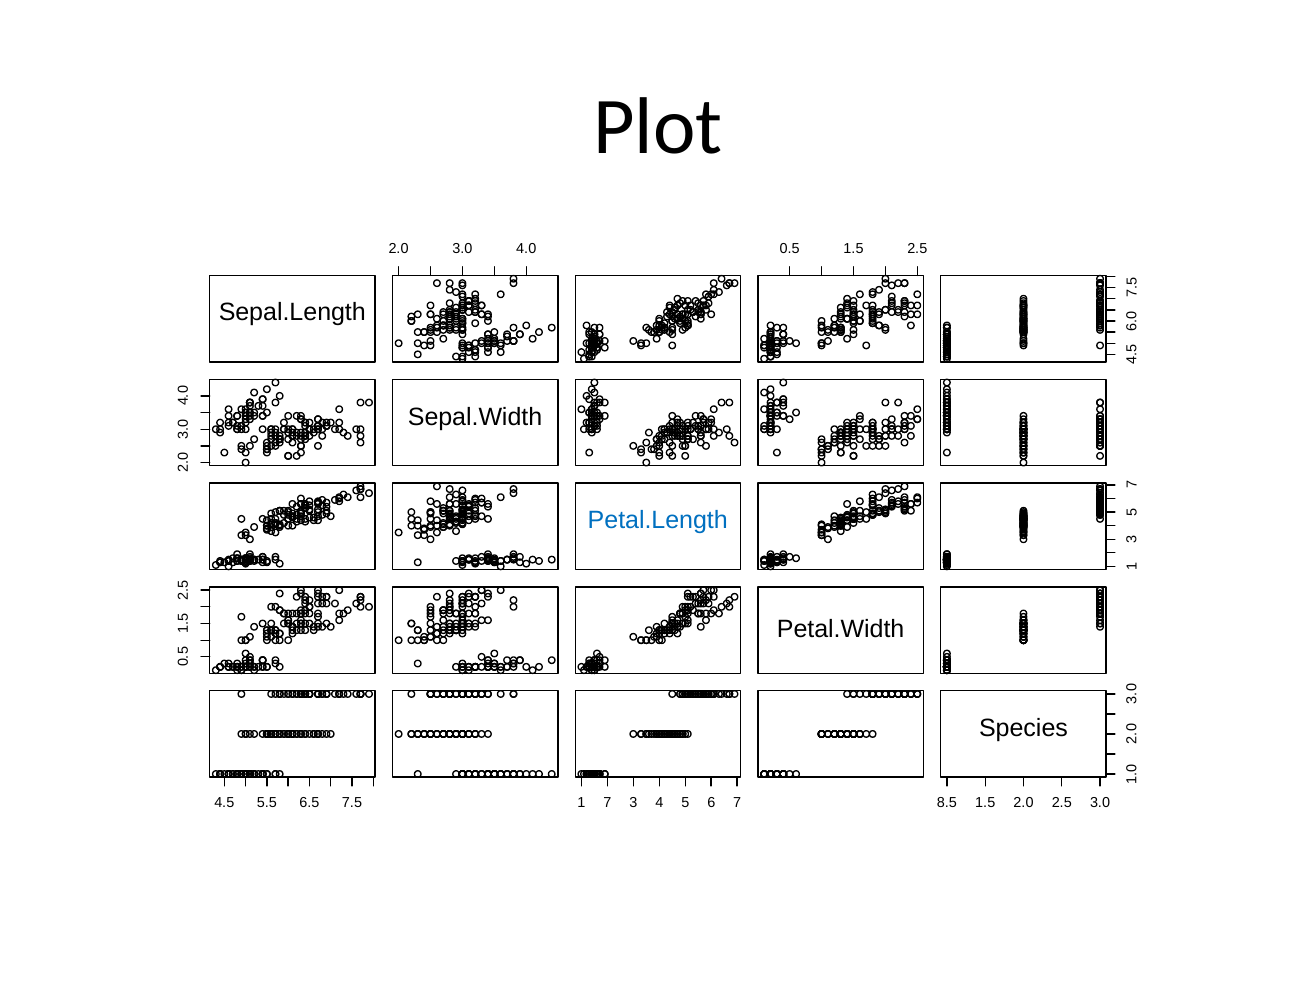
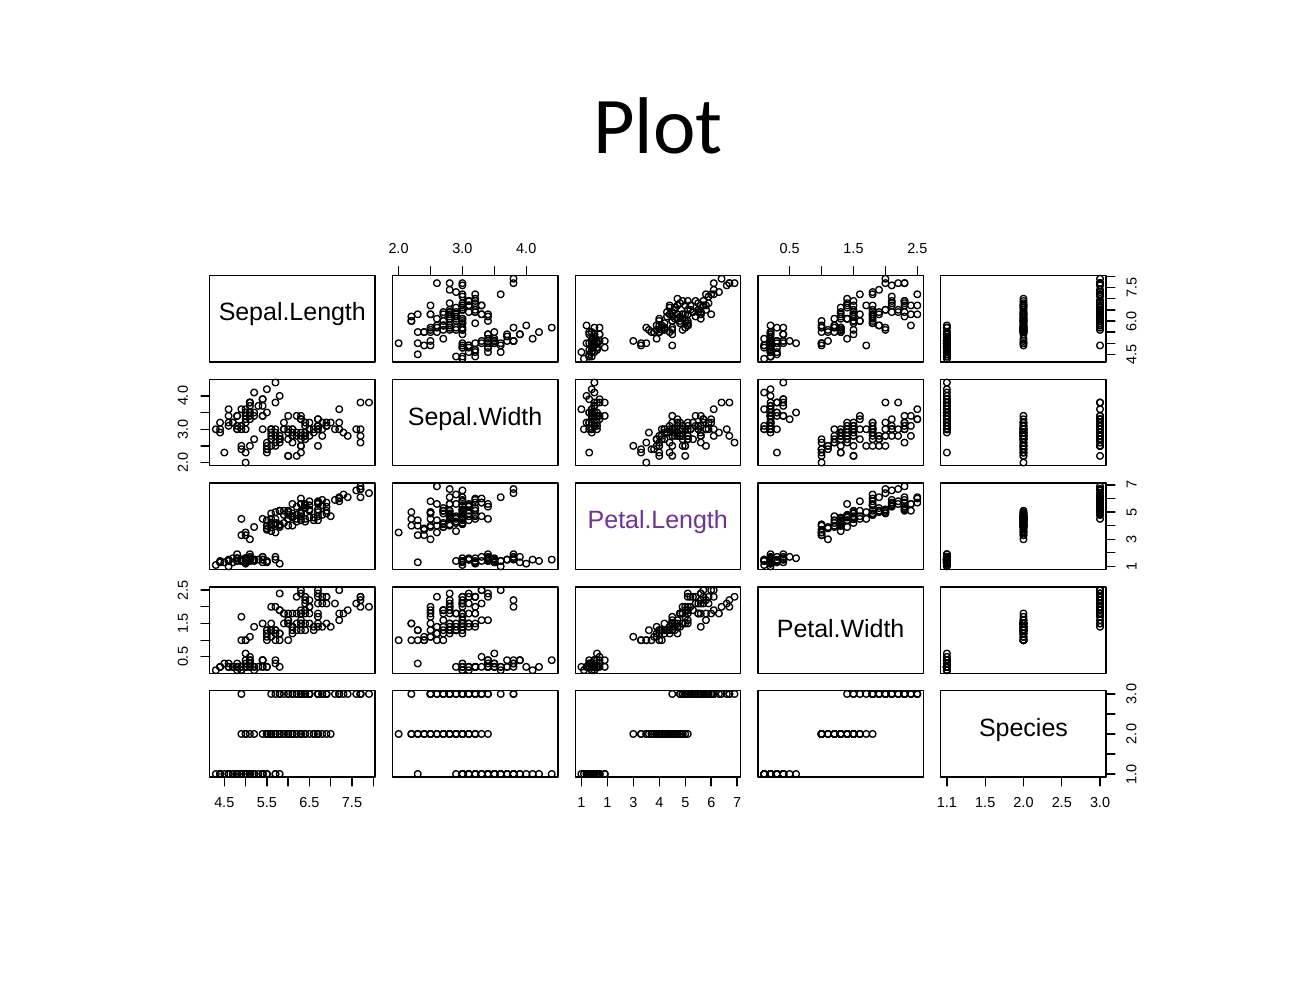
Petal.Length colour: blue -> purple (658, 520)
1 7: 7 -> 1 (607, 803)
8.5: 8.5 -> 1.1 (947, 803)
